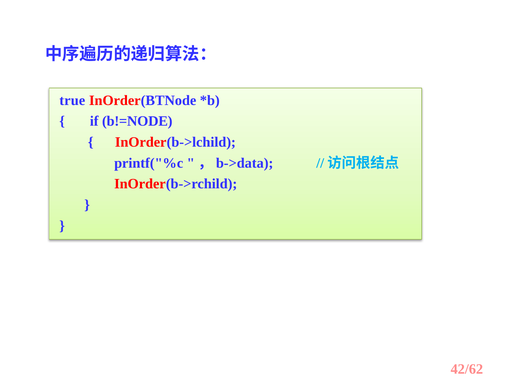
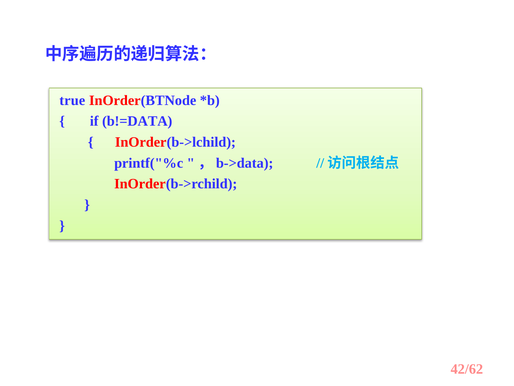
b!=NODE: b!=NODE -> b!=DATA (137, 121)
